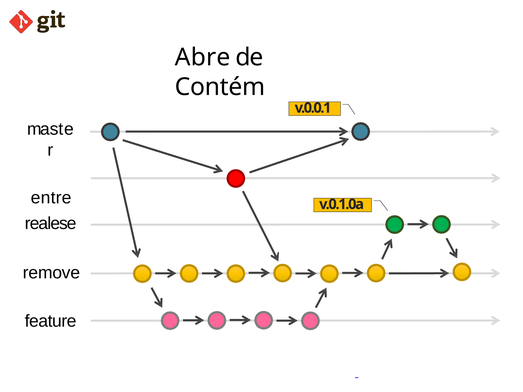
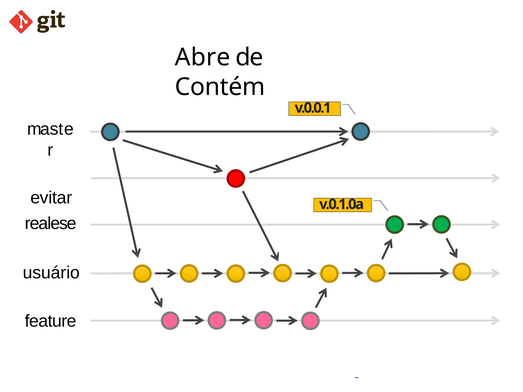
entre: entre -> evitar (51, 198)
remove: remove -> usuário (51, 273)
